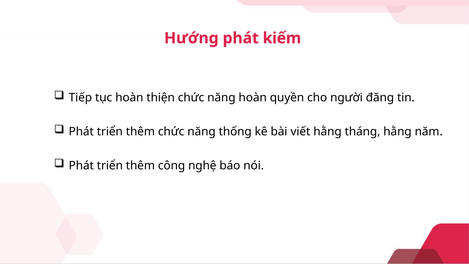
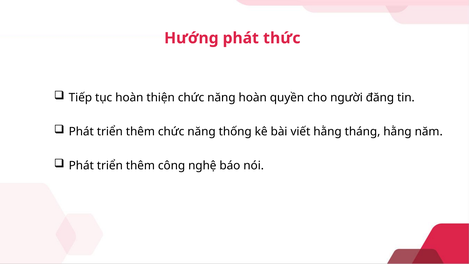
kiếm: kiếm -> thức (282, 38)
